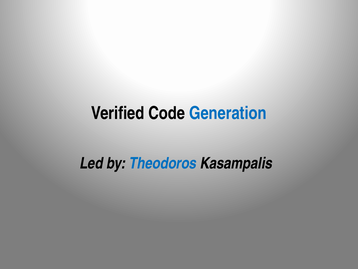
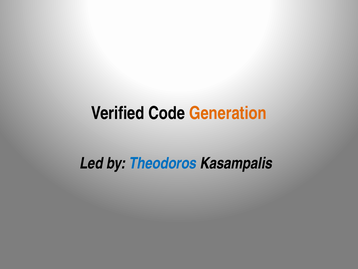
Generation colour: blue -> orange (228, 113)
